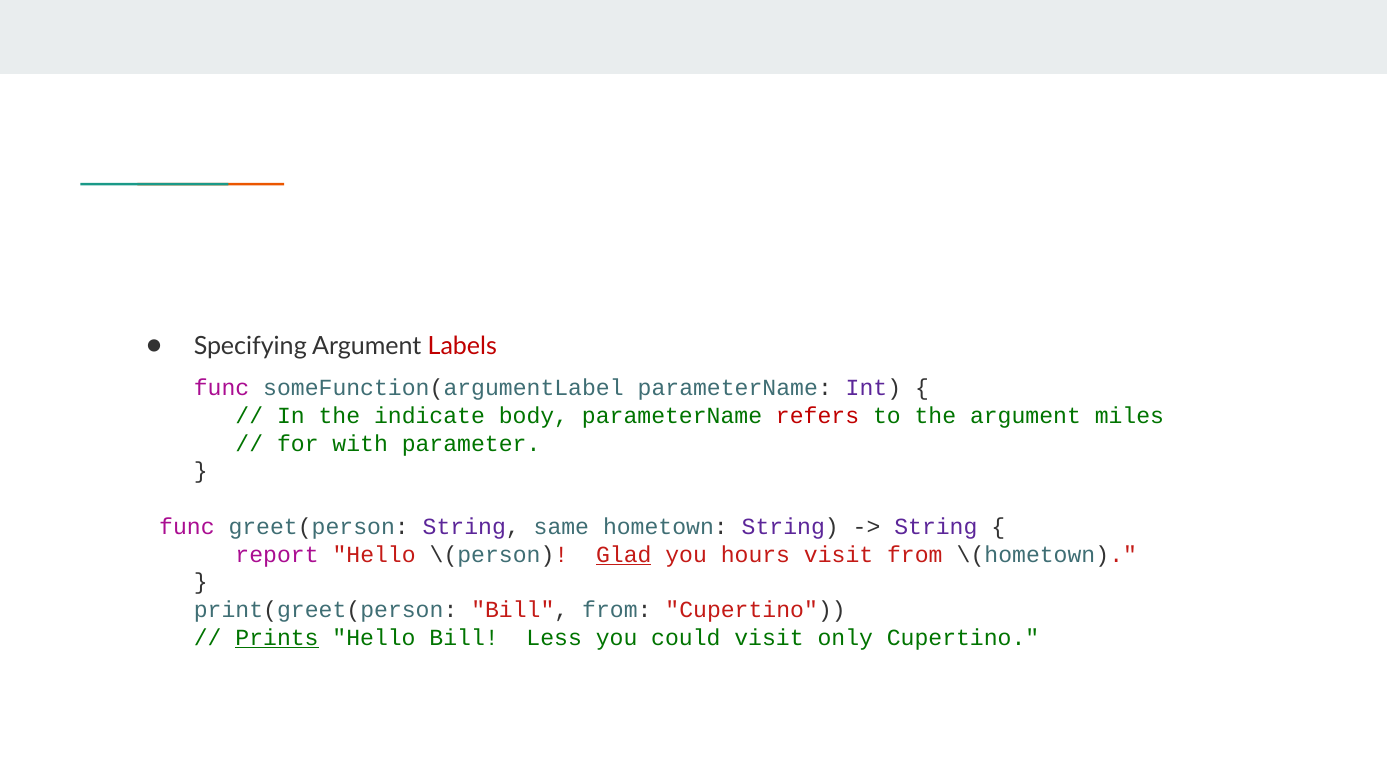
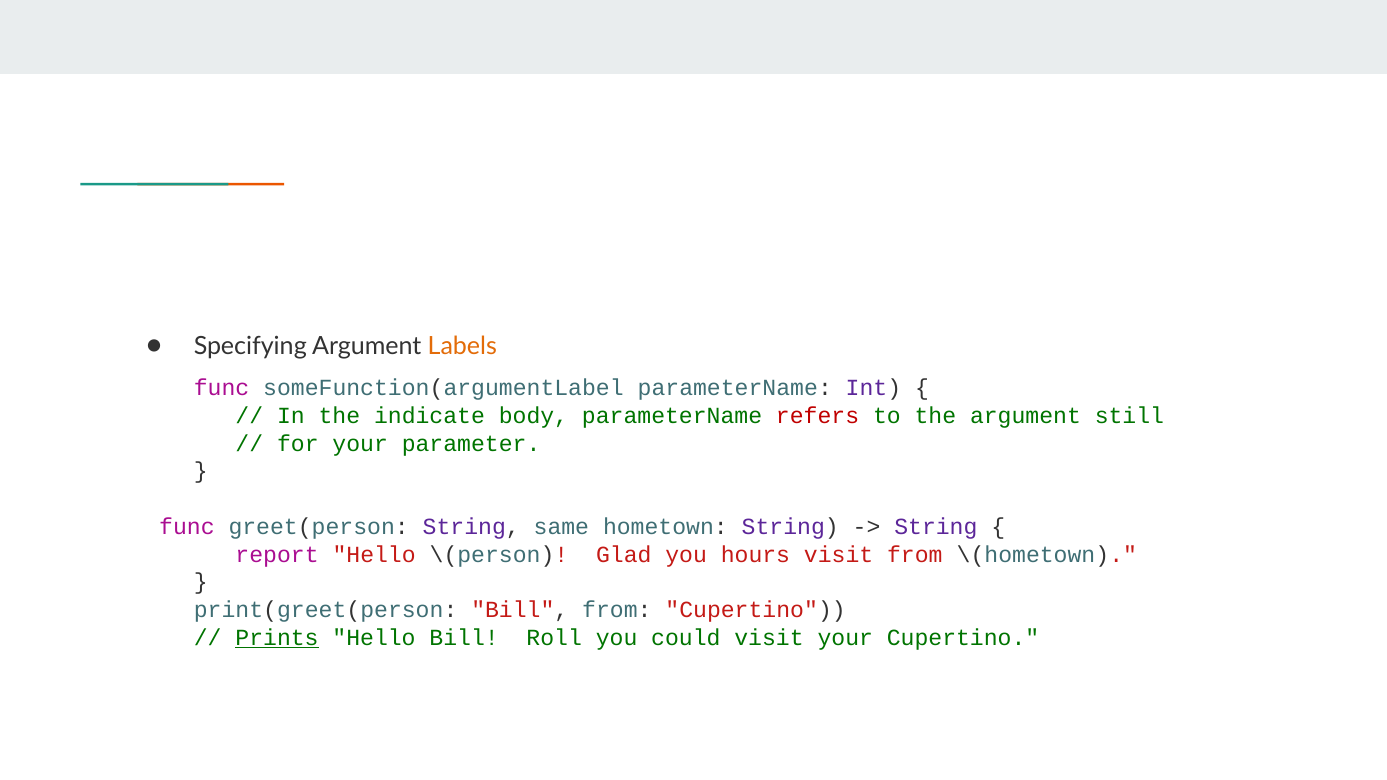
Labels colour: red -> orange (462, 346)
miles: miles -> still (1129, 416)
for with: with -> your (360, 444)
Glad underline: present -> none (624, 555)
Less: Less -> Roll (554, 638)
visit only: only -> your (845, 638)
